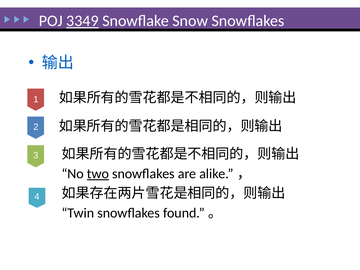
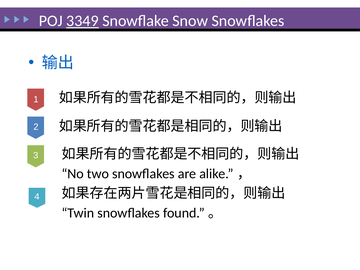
two underline: present -> none (98, 174)
